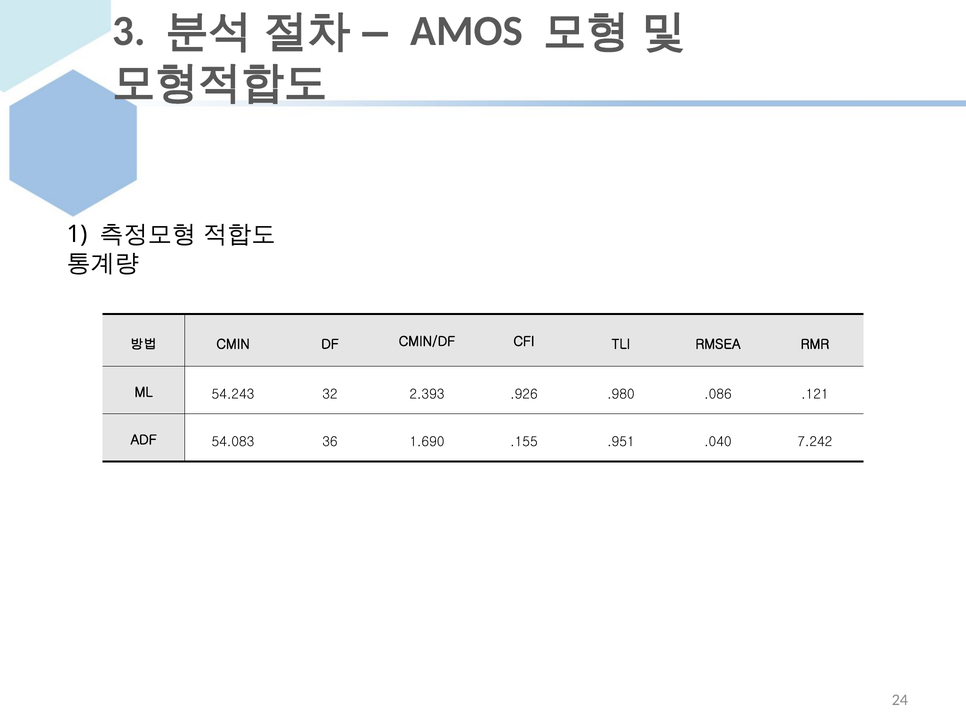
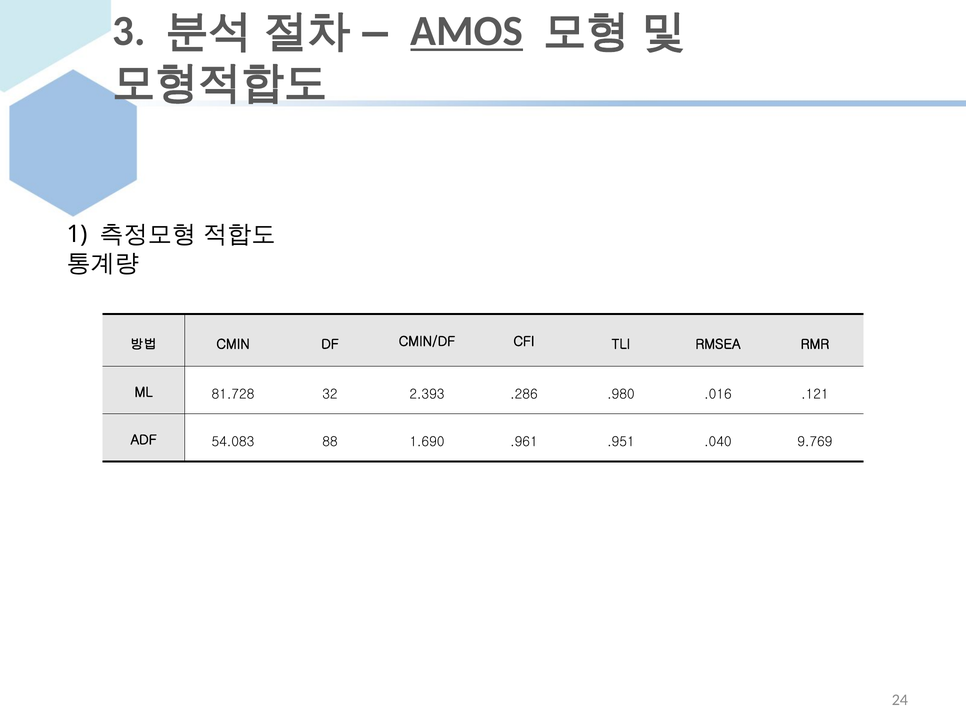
AMOS underline: none -> present (467, 31)
54.243: 54.243 -> 81.728 (233, 394)
.926: .926 -> .286 (524, 394)
.086: .086 -> .016 (718, 394)
36: 36 -> 88 (330, 441)
.155: .155 -> .961 (524, 441)
7.242: 7.242 -> 9.769 (815, 441)
